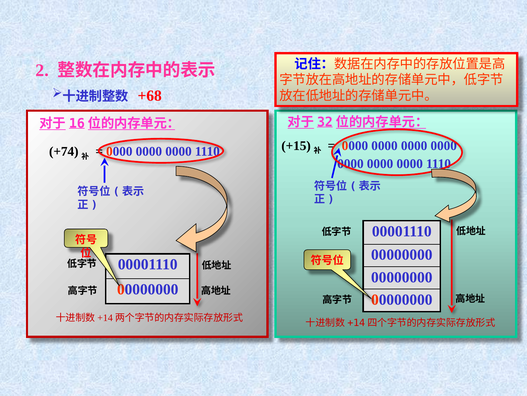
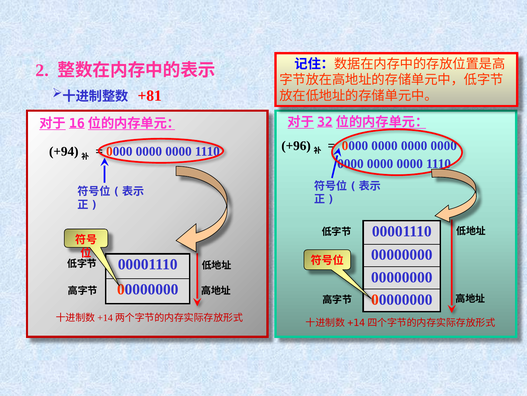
+68: +68 -> +81 (150, 95)
+15: +15 -> +96 (296, 145)
+74: +74 -> +94 (64, 151)
